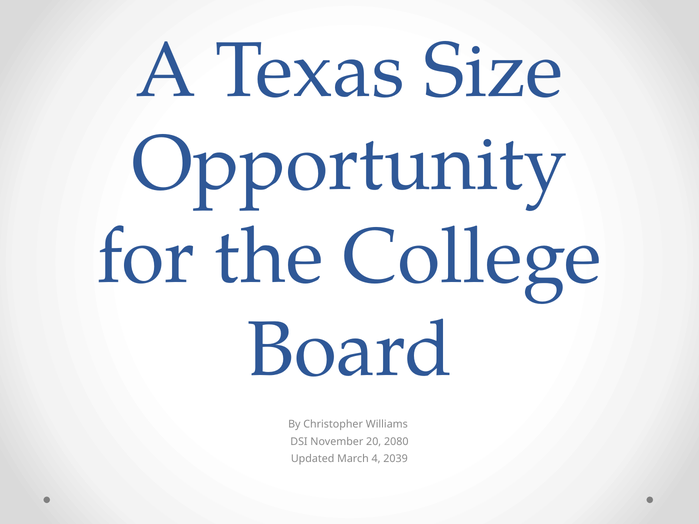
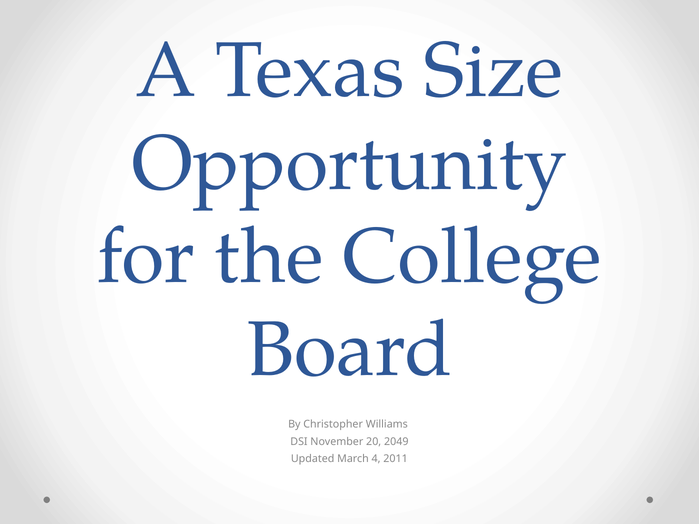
2080: 2080 -> 2049 (396, 442)
2039: 2039 -> 2011 (396, 459)
